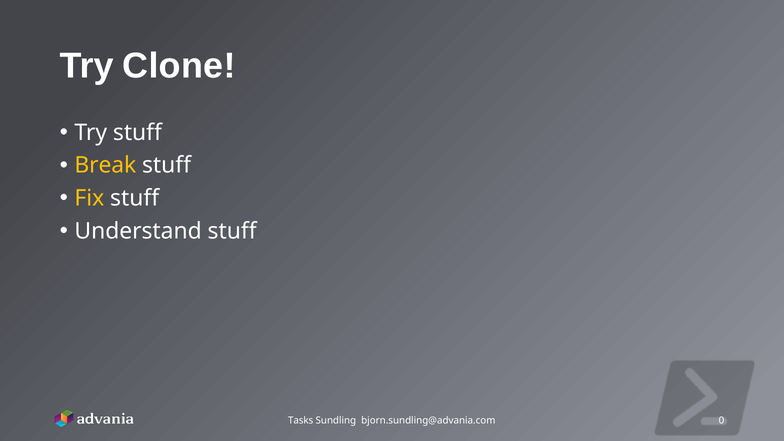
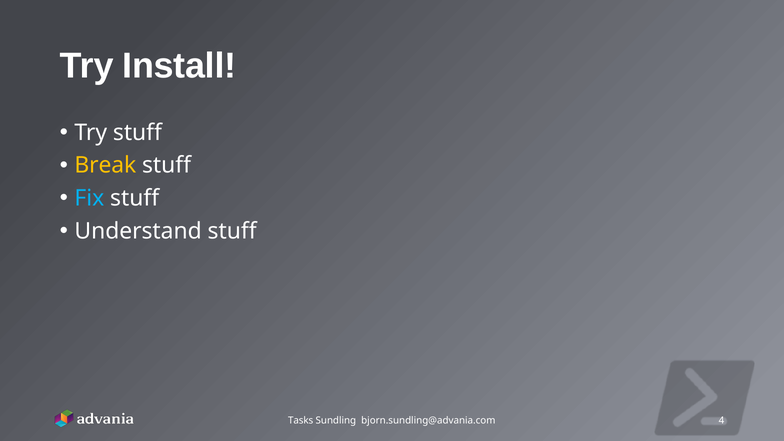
Clone: Clone -> Install (179, 66)
Fix colour: yellow -> light blue (89, 198)
0: 0 -> 4 (721, 420)
